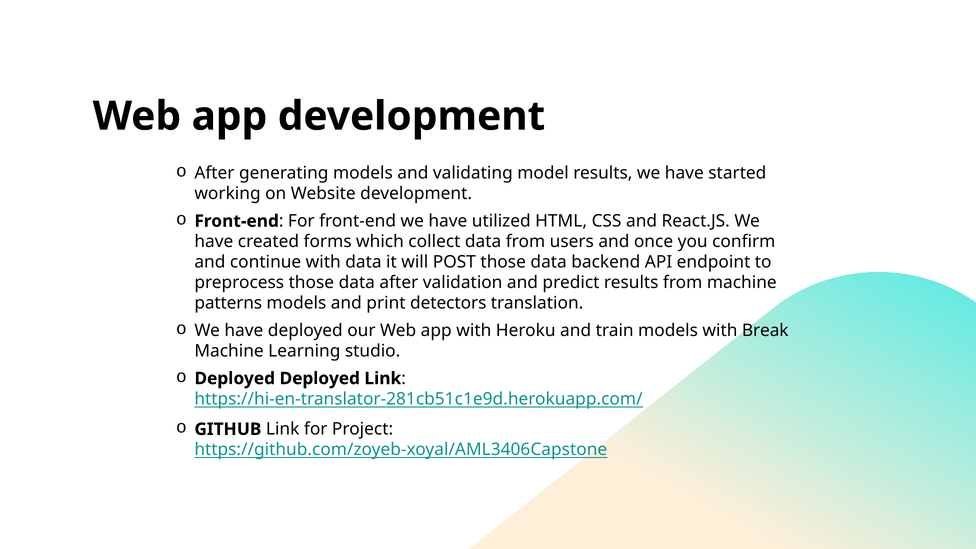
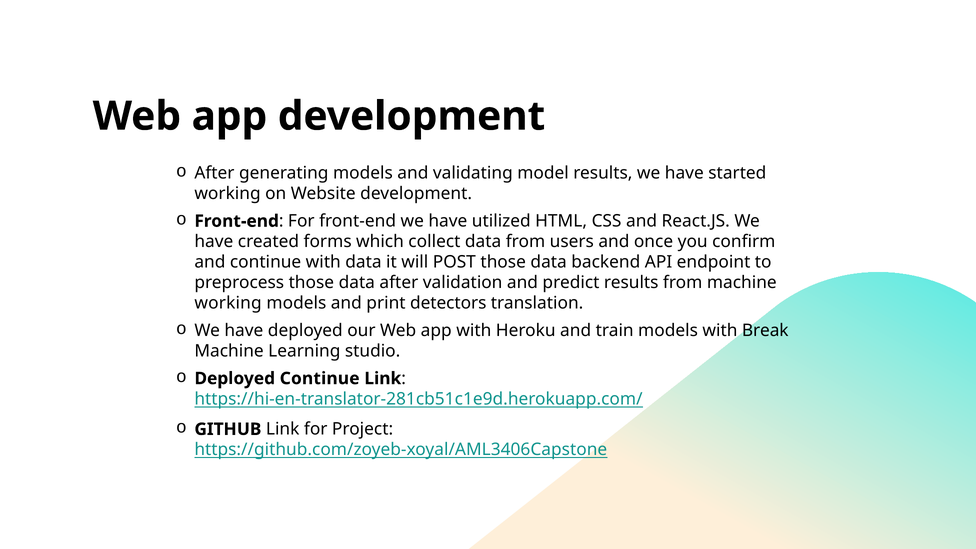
patterns: patterns -> working (228, 303)
Deployed Deployed: Deployed -> Continue (320, 378)
